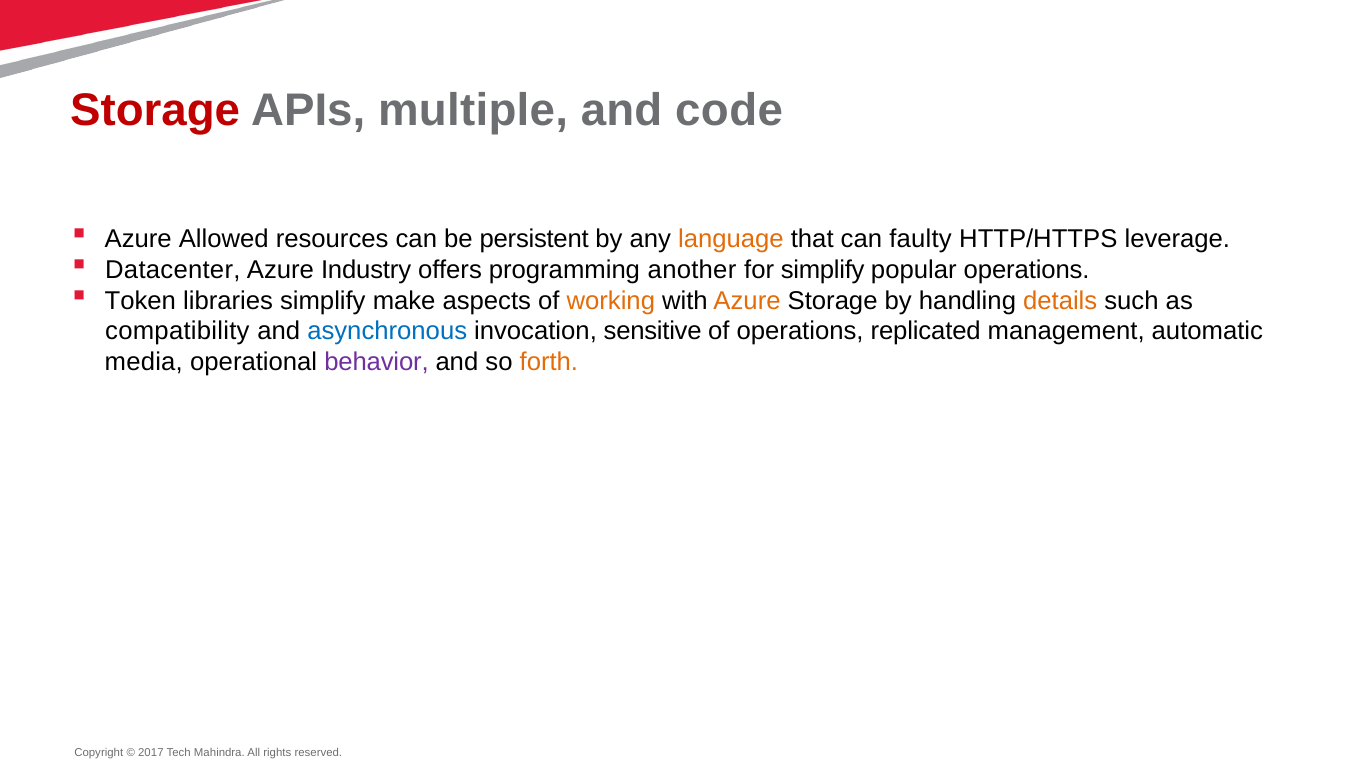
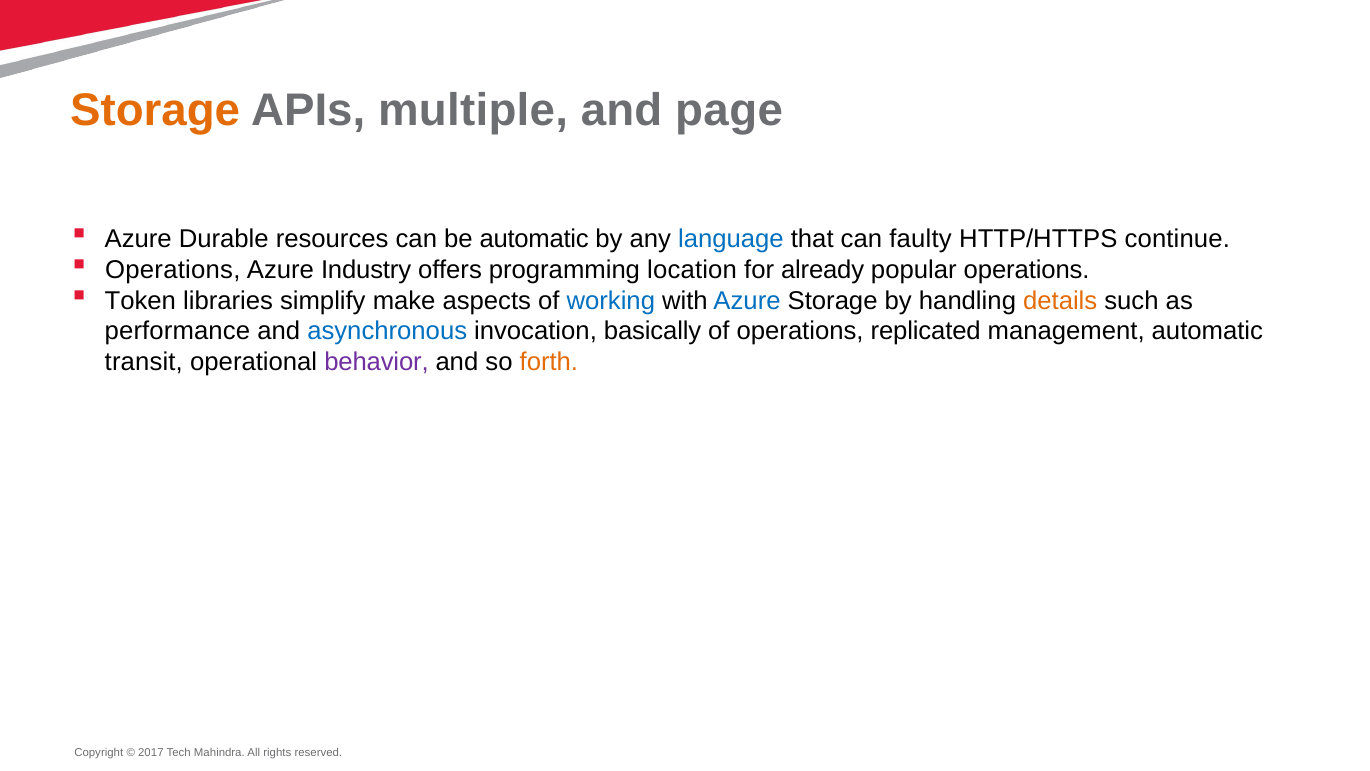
Storage colour: red -> orange (155, 111)
code: code -> page (729, 111)
Allowed: Allowed -> Durable (224, 239)
be persistent: persistent -> automatic (534, 239)
language colour: orange -> blue (731, 239)
leverage: leverage -> continue (1177, 239)
Datacenter: Datacenter -> Operations (173, 270)
another: another -> location (692, 270)
for simplify: simplify -> already (823, 270)
working colour: orange -> blue (611, 300)
Azure colour: orange -> blue (747, 300)
compatibility: compatibility -> performance (177, 331)
sensitive: sensitive -> basically (653, 331)
media: media -> transit (144, 362)
